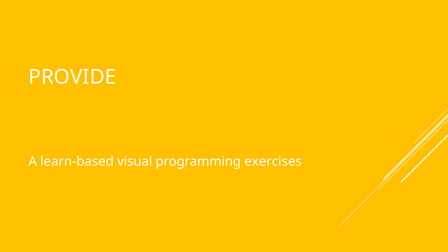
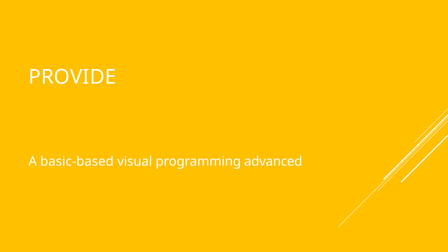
learn-based: learn-based -> basic-based (77, 162)
exercises: exercises -> advanced (273, 162)
